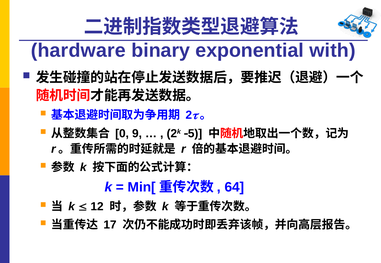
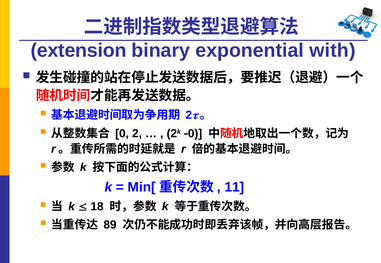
hardware: hardware -> extension (79, 51)
0 9: 9 -> 2 (137, 134)
5: 5 -> 0 (195, 134)
64: 64 -> 11 (234, 188)
12: 12 -> 18 (97, 207)
17: 17 -> 89 (110, 226)
